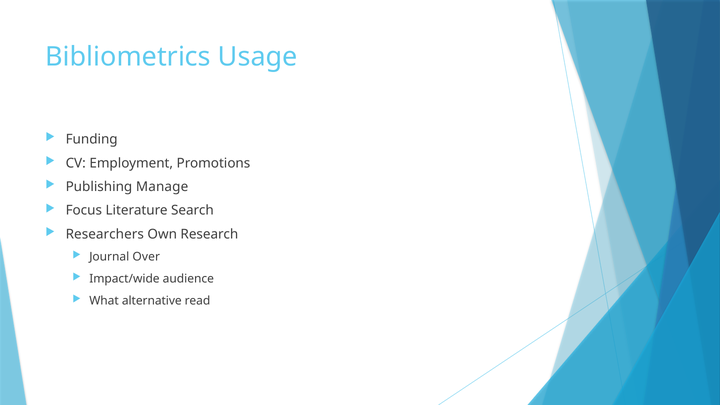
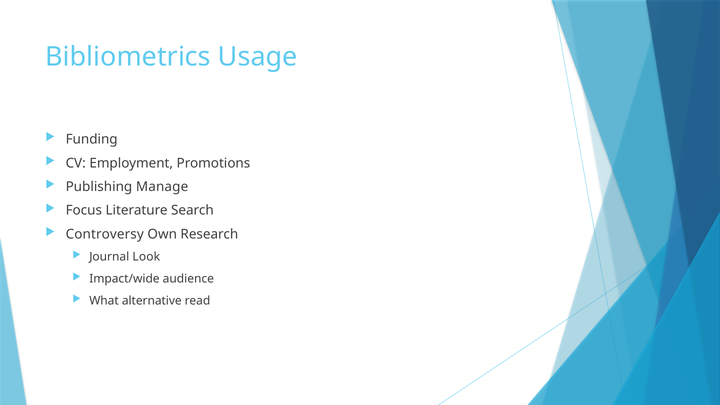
Researchers: Researchers -> Controversy (105, 234)
Over: Over -> Look (146, 257)
